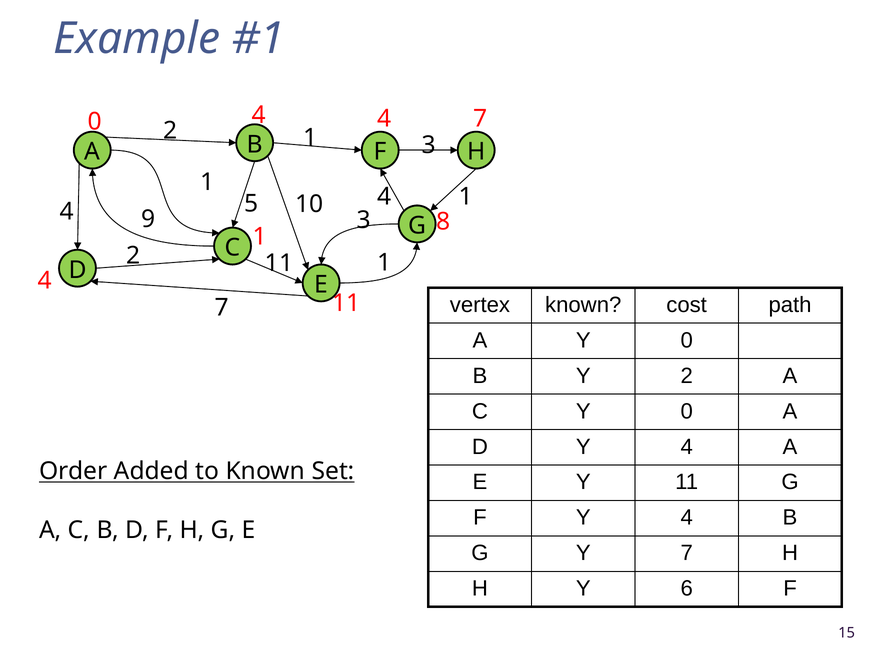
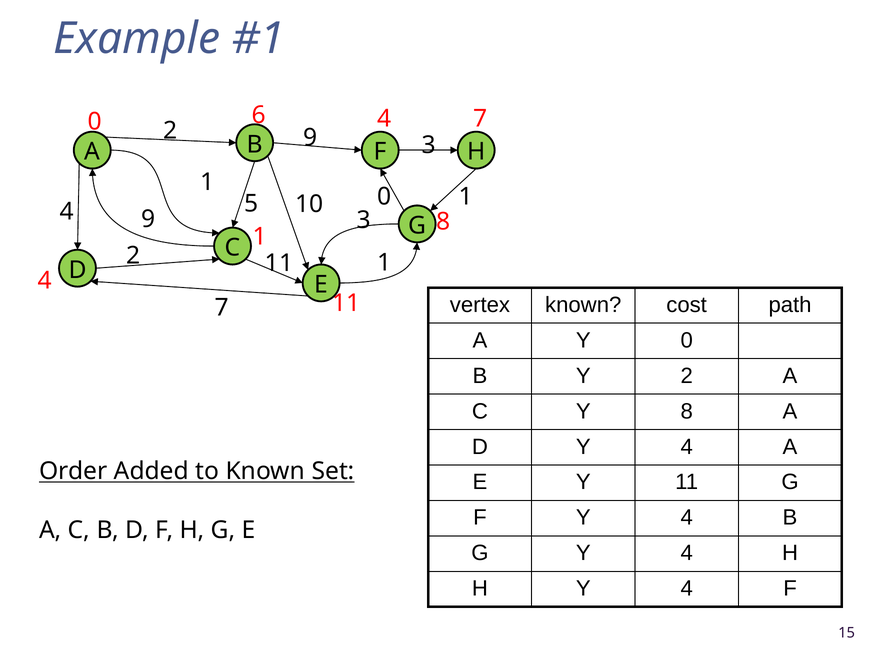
0 4: 4 -> 6 (259, 115)
2 1: 1 -> 9 (311, 138)
10 4: 4 -> 0 (384, 197)
C Y 0: 0 -> 8 (687, 412)
G Y 7: 7 -> 4 (687, 553)
H Y 6: 6 -> 4 (687, 589)
